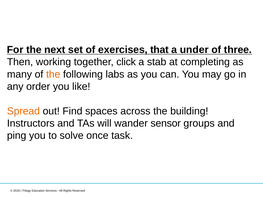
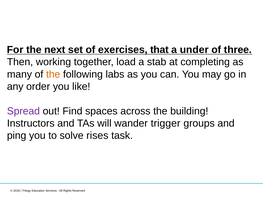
click: click -> load (126, 62)
Spread colour: orange -> purple (23, 111)
sensor: sensor -> trigger (166, 123)
once: once -> rises (97, 136)
